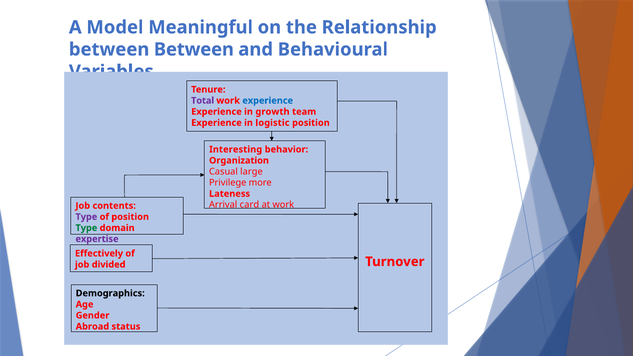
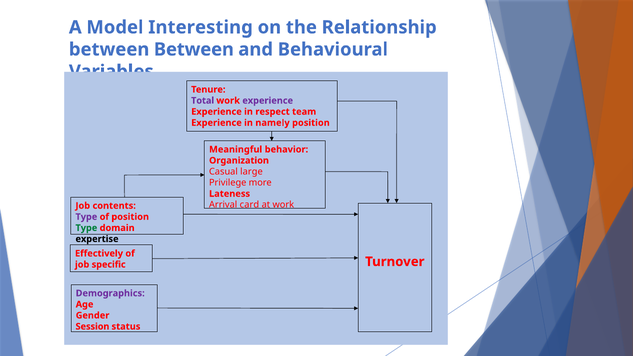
Meaningful: Meaningful -> Interesting (201, 27)
experience colour: blue -> purple (268, 101)
growth: growth -> respect (273, 112)
logistic: logistic -> namely (272, 123)
Interesting: Interesting -> Meaningful (236, 149)
expertise colour: purple -> black (97, 239)
divided: divided -> specific (109, 265)
Demographics colour: black -> purple (110, 293)
Abroad: Abroad -> Session (92, 327)
